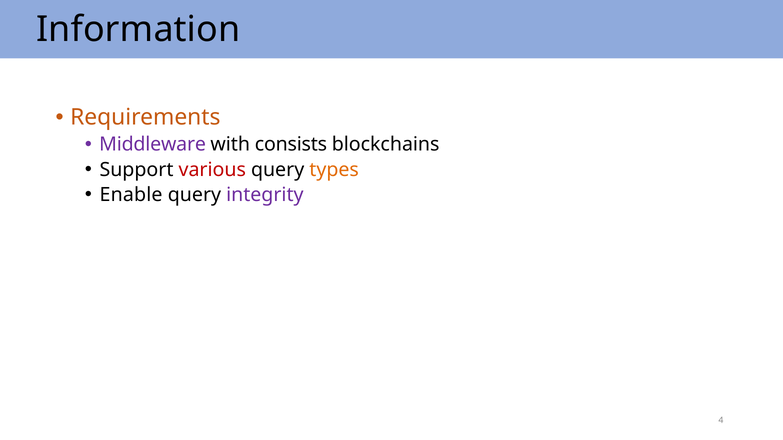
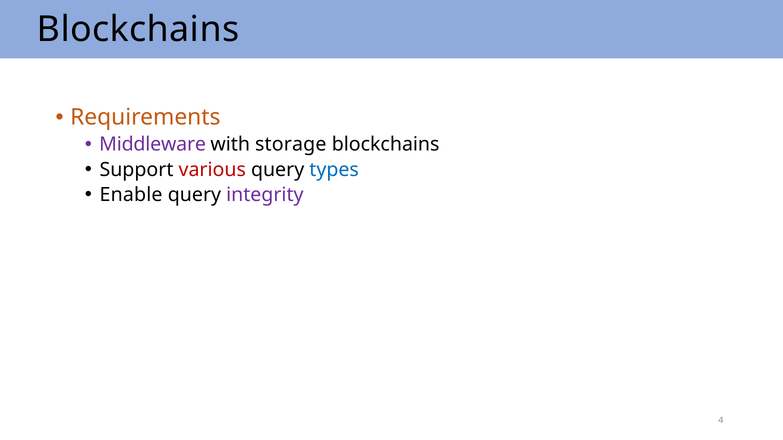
Information: Information -> Blockchains (138, 29)
consists: consists -> storage (291, 145)
types colour: orange -> blue (334, 170)
